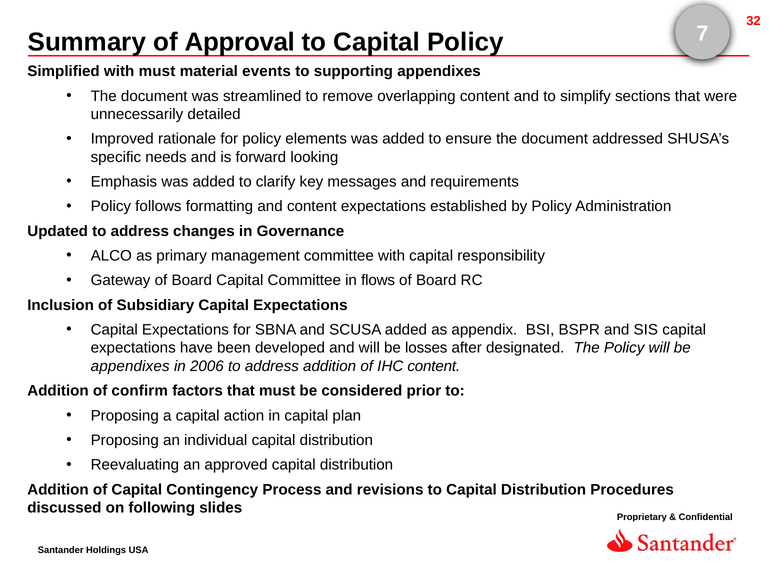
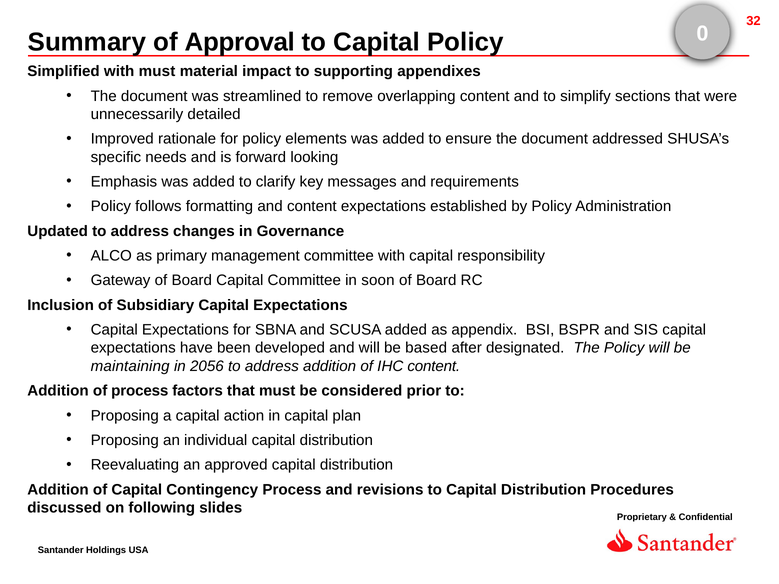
7: 7 -> 0 (703, 34)
events: events -> impact (267, 71)
flows: flows -> soon (378, 281)
losses: losses -> based (426, 348)
appendixes: appendixes -> maintaining (130, 366)
2006: 2006 -> 2056 (207, 366)
of confirm: confirm -> process (140, 391)
